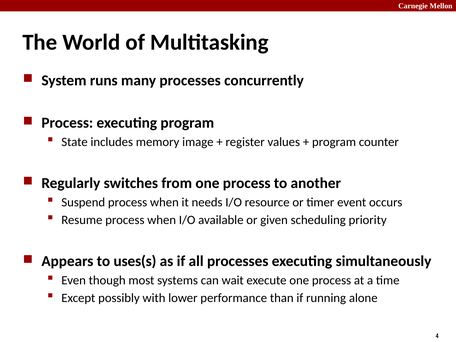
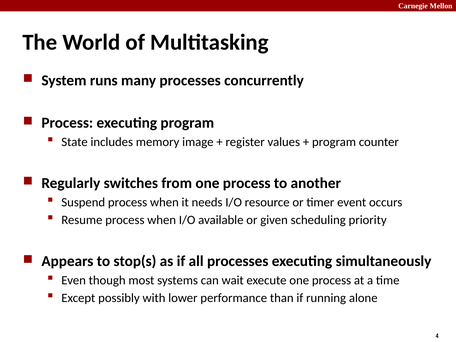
uses(s: uses(s -> stop(s (135, 261)
